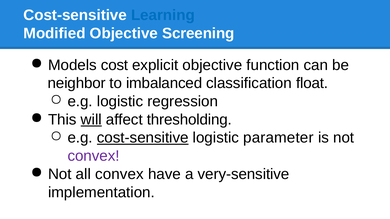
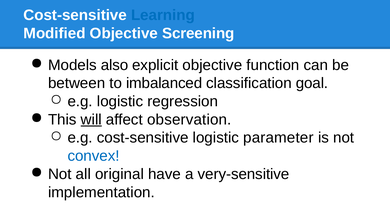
cost: cost -> also (115, 65)
neighbor: neighbor -> between (77, 83)
float: float -> goal (312, 83)
thresholding: thresholding -> observation (189, 120)
cost-sensitive underline: present -> none (143, 138)
convex colour: purple -> blue (94, 156)
all convex: convex -> original (119, 174)
